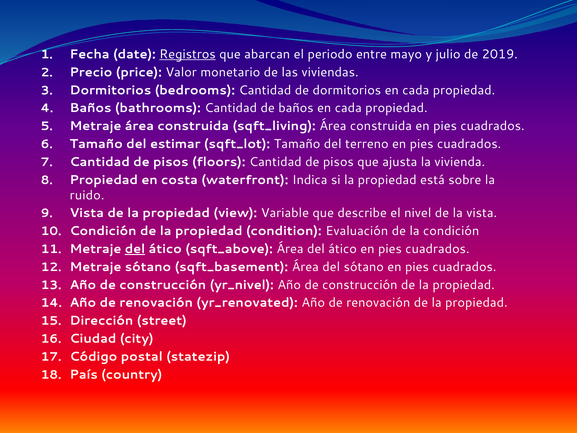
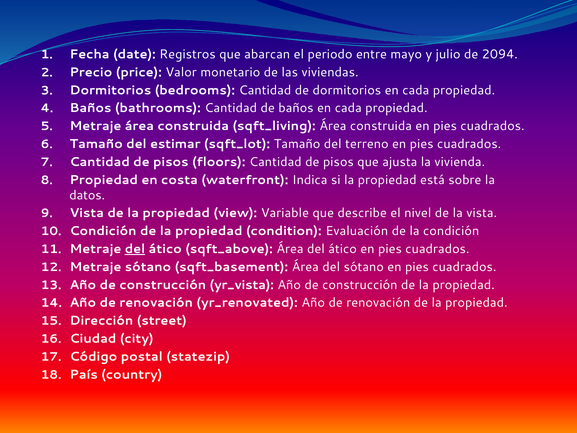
Registros underline: present -> none (187, 54)
2019: 2019 -> 2094 (500, 54)
ruido: ruido -> datos (87, 195)
yr_nivel: yr_nivel -> yr_vista (242, 285)
